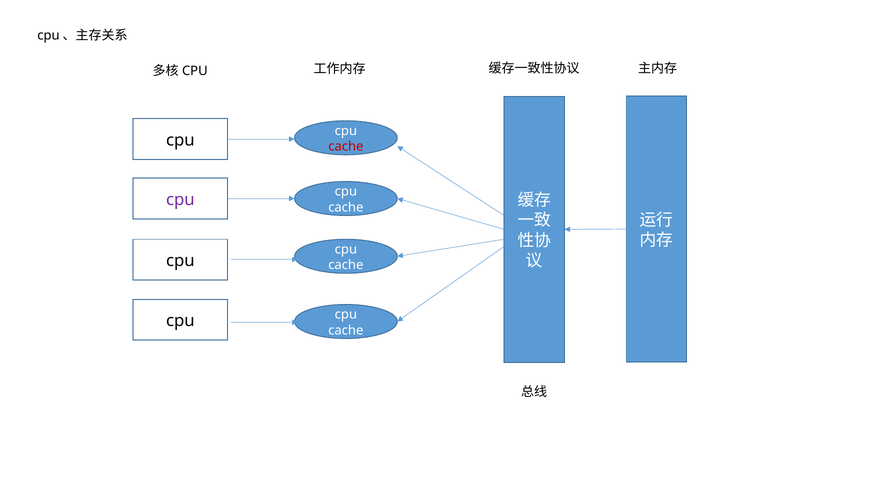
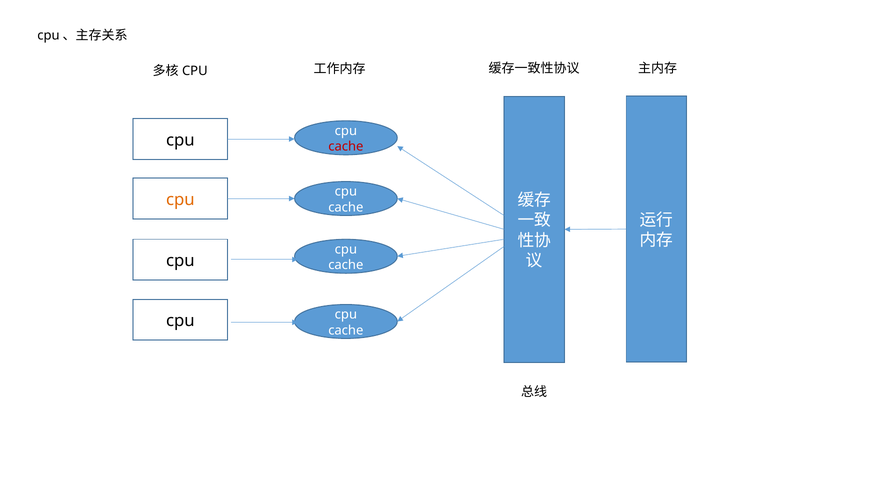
cpu colour: purple -> orange (180, 200)
